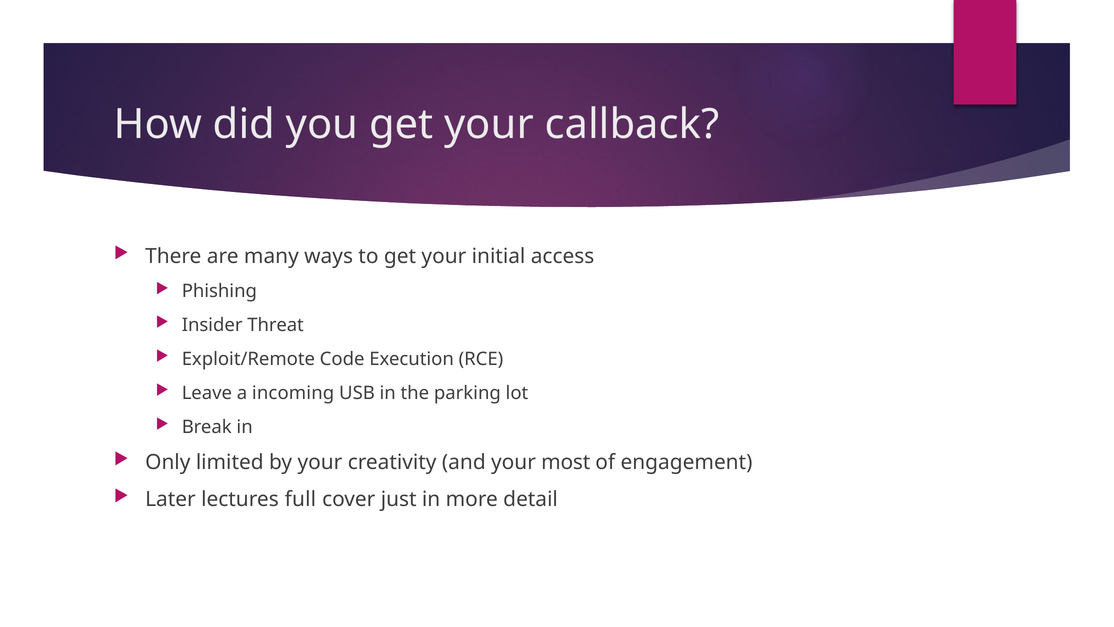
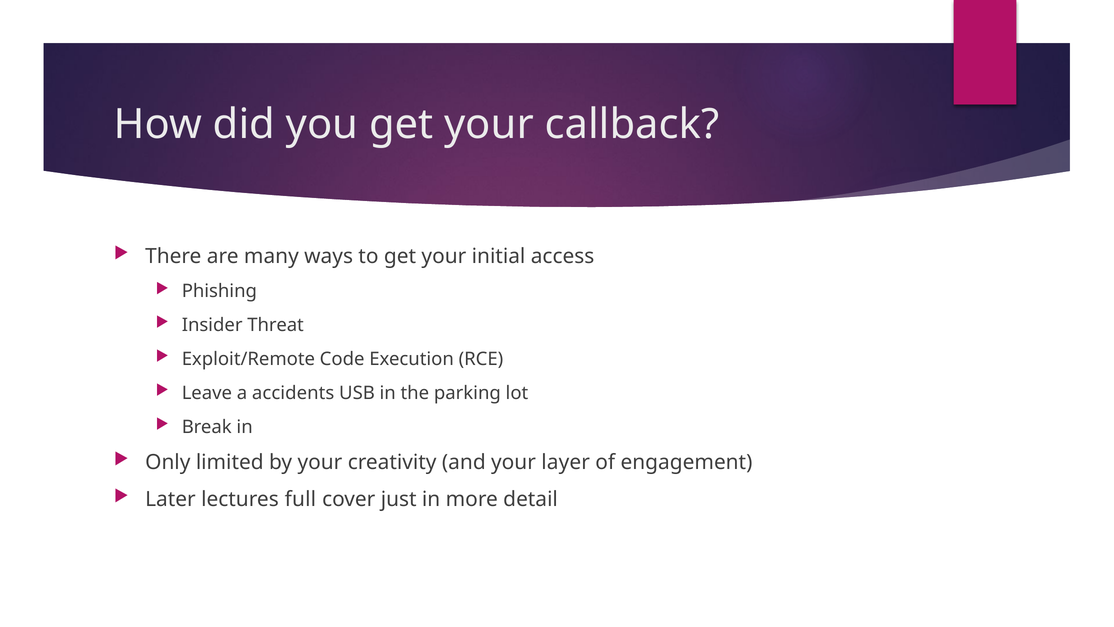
incoming: incoming -> accidents (293, 393)
most: most -> layer (566, 462)
